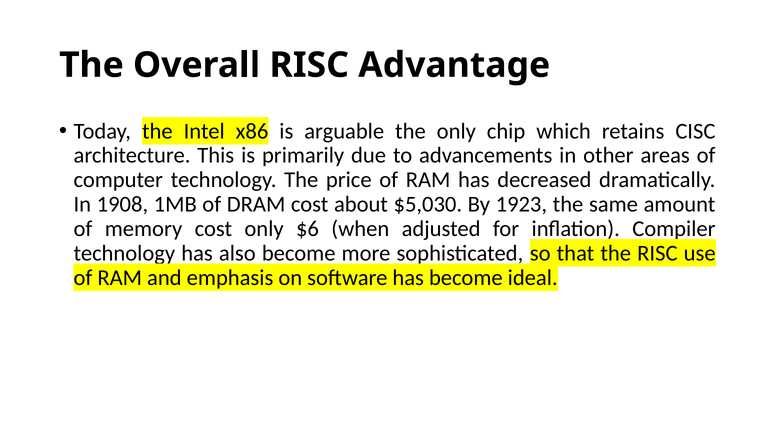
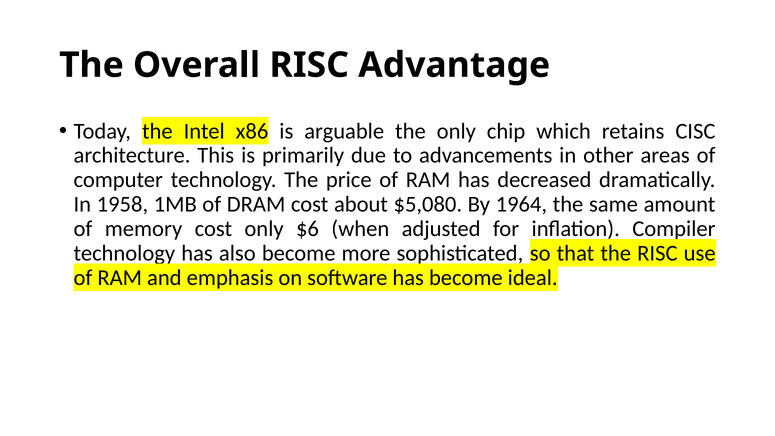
1908: 1908 -> 1958 (122, 204)
$5,030: $5,030 -> $5,080 (428, 204)
1923: 1923 -> 1964 (521, 204)
